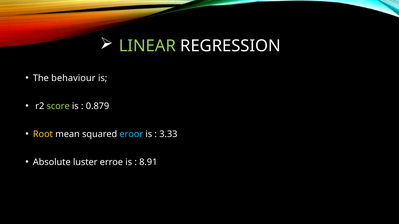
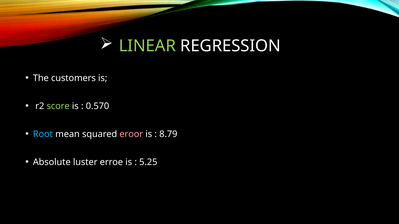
behaviour: behaviour -> customers (73, 78)
0.879: 0.879 -> 0.570 (98, 106)
Root colour: yellow -> light blue (43, 134)
eroor colour: light blue -> pink (131, 134)
3.33: 3.33 -> 8.79 (168, 134)
8.91: 8.91 -> 5.25 (148, 162)
